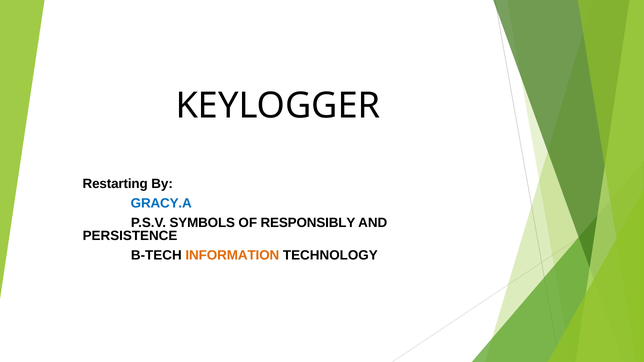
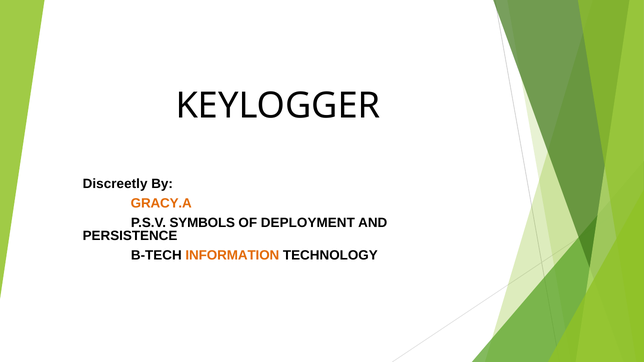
Restarting: Restarting -> Discreetly (115, 184)
GRACY.A colour: blue -> orange (161, 203)
RESPONSIBLY: RESPONSIBLY -> DEPLOYMENT (308, 223)
